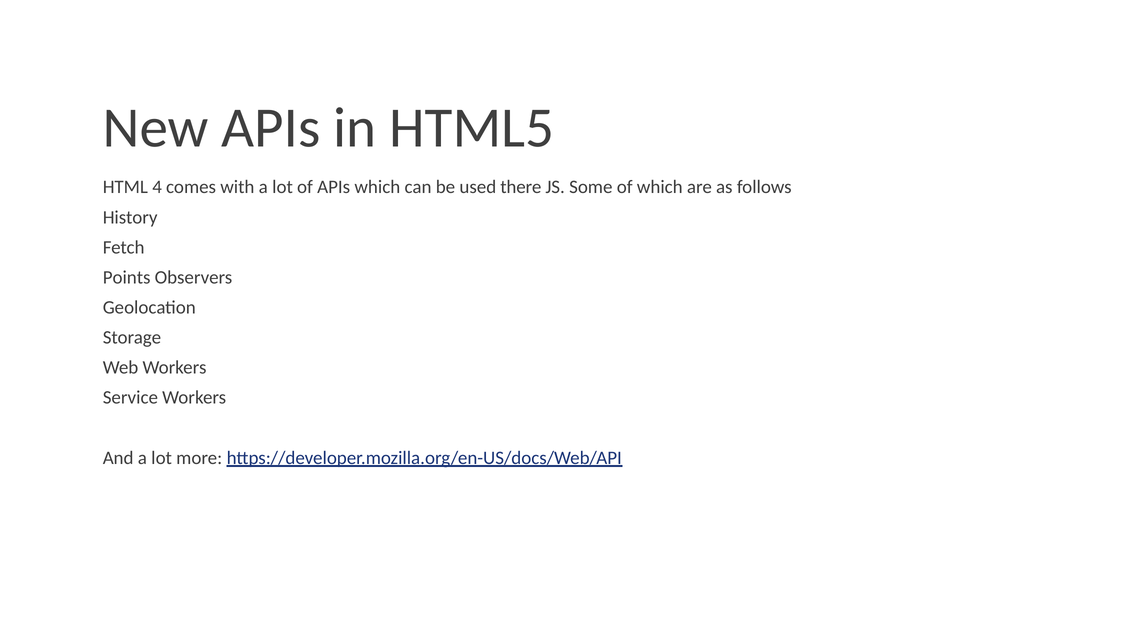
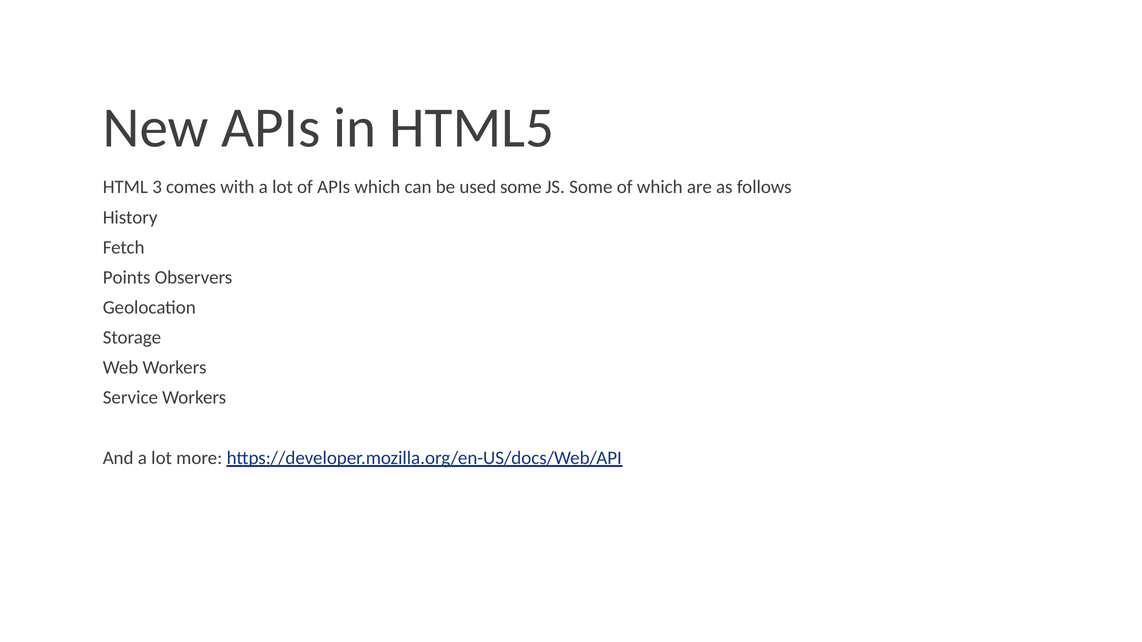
4: 4 -> 3 (157, 187)
used there: there -> some (521, 187)
